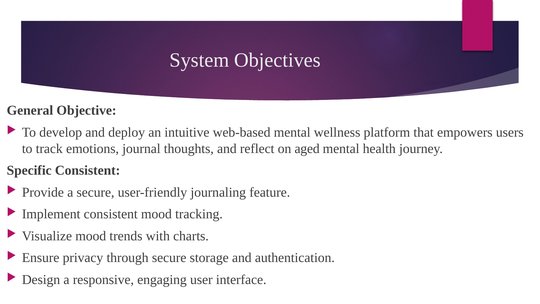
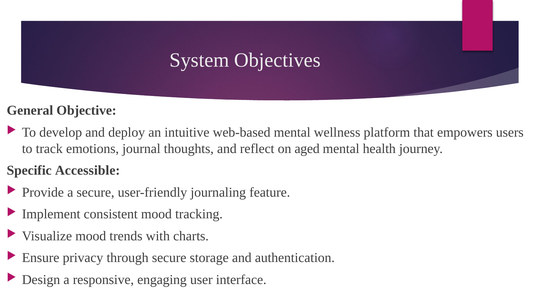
Specific Consistent: Consistent -> Accessible (88, 170)
